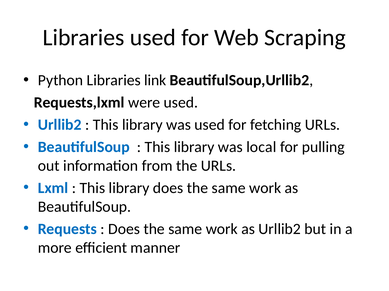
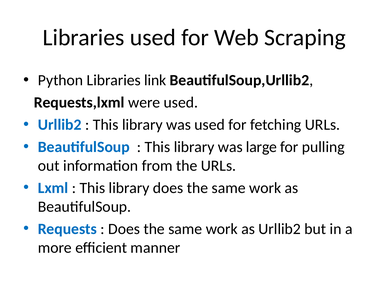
local: local -> large (261, 147)
